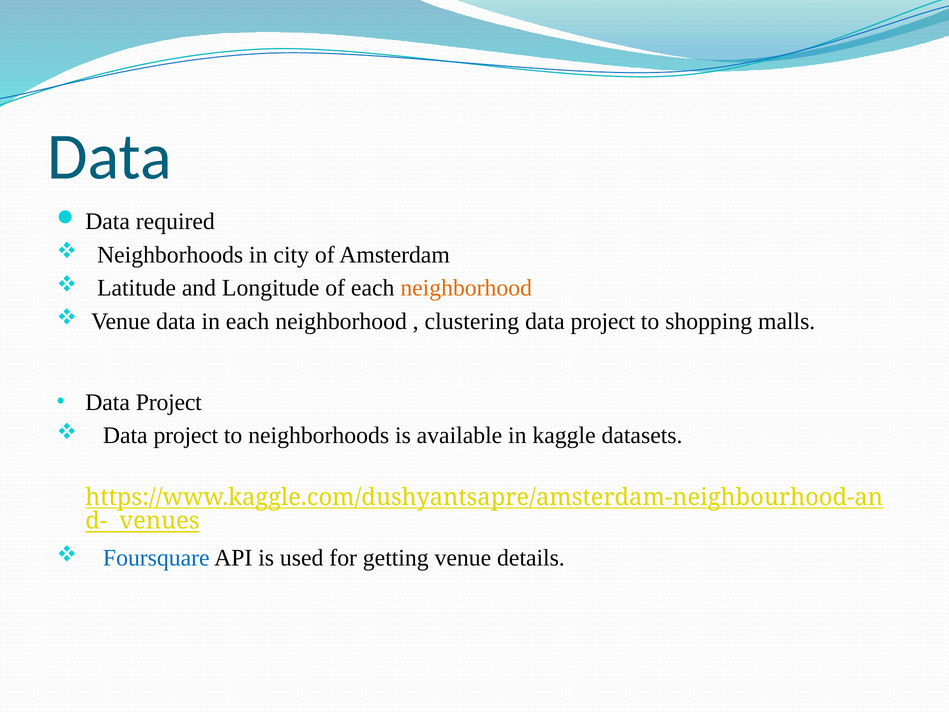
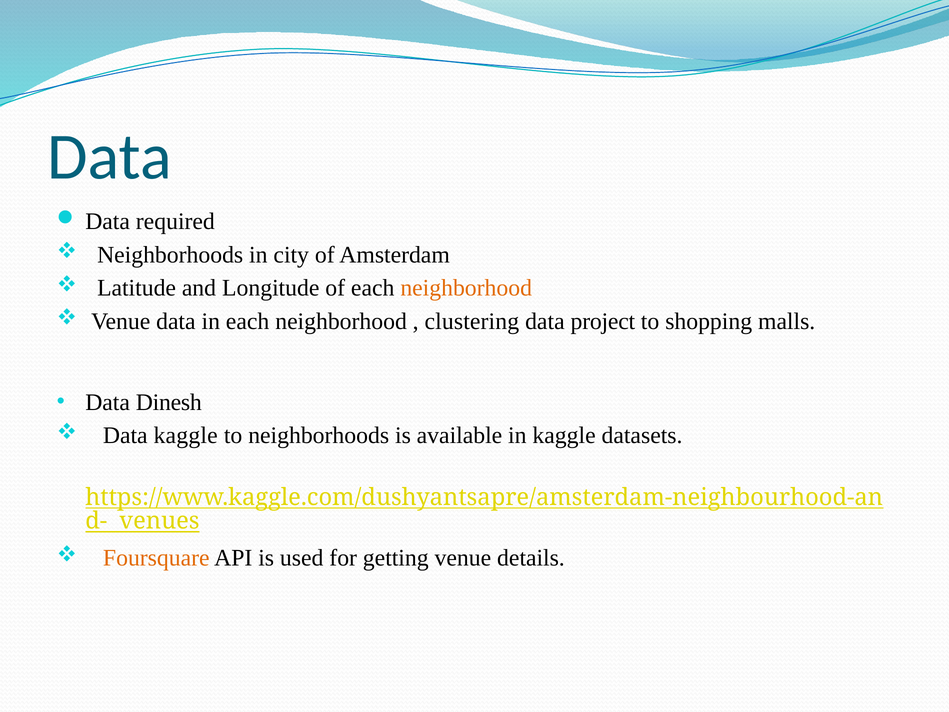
Project: Project -> Dinesh (169, 402)
project: project -> kaggle (186, 435)
Foursquare colour: blue -> orange (156, 558)
